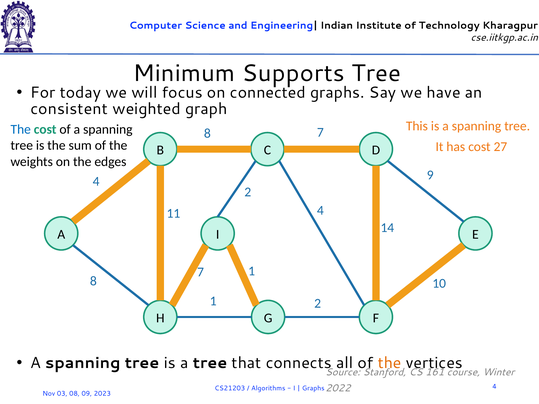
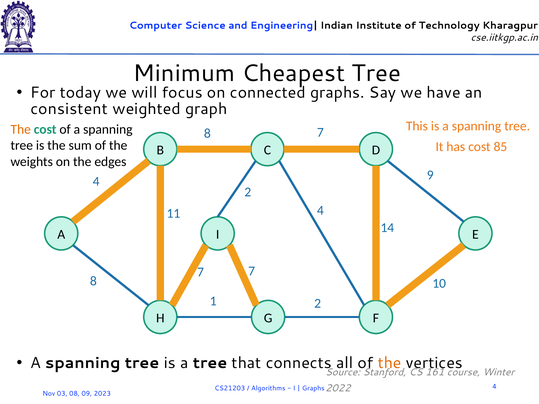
Supports: Supports -> Cheapest (293, 73)
The colour: blue -> orange (21, 129)
27: 27 -> 85 (500, 147)
7 1: 1 -> 7 (252, 271)
